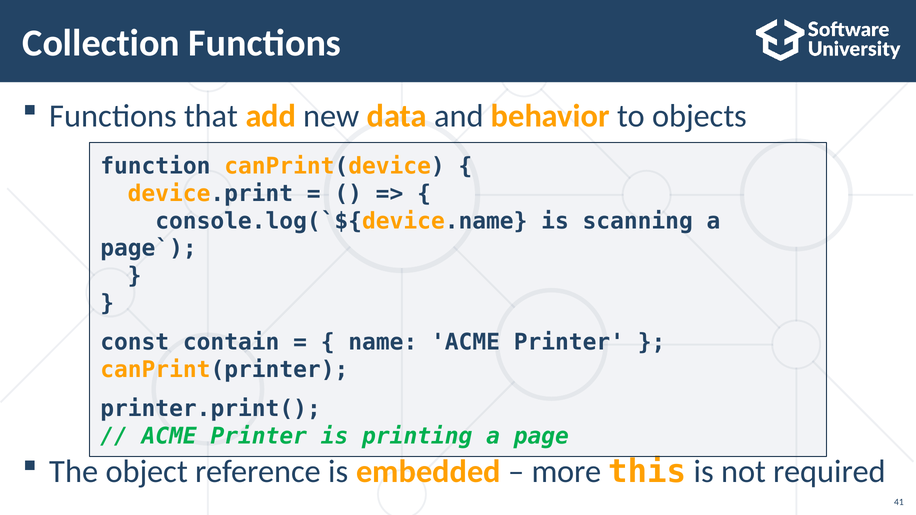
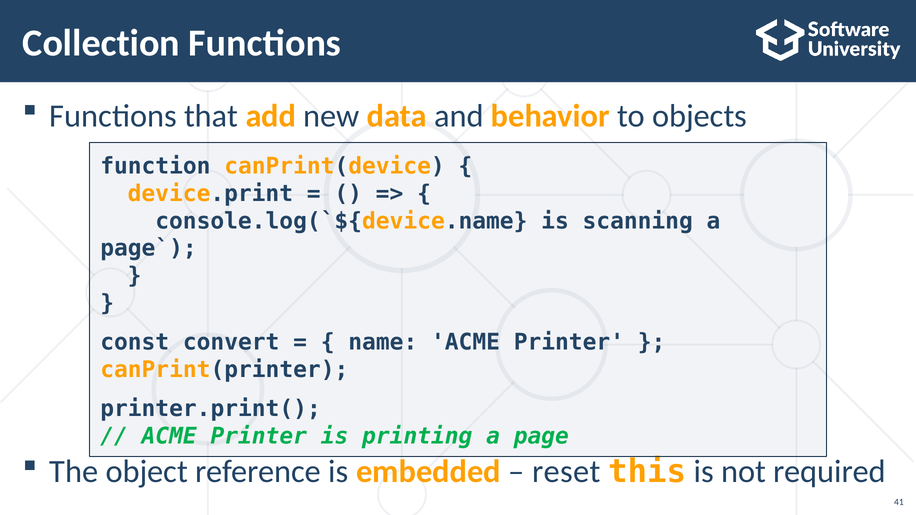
contain: contain -> convert (231, 342)
more: more -> reset (566, 472)
